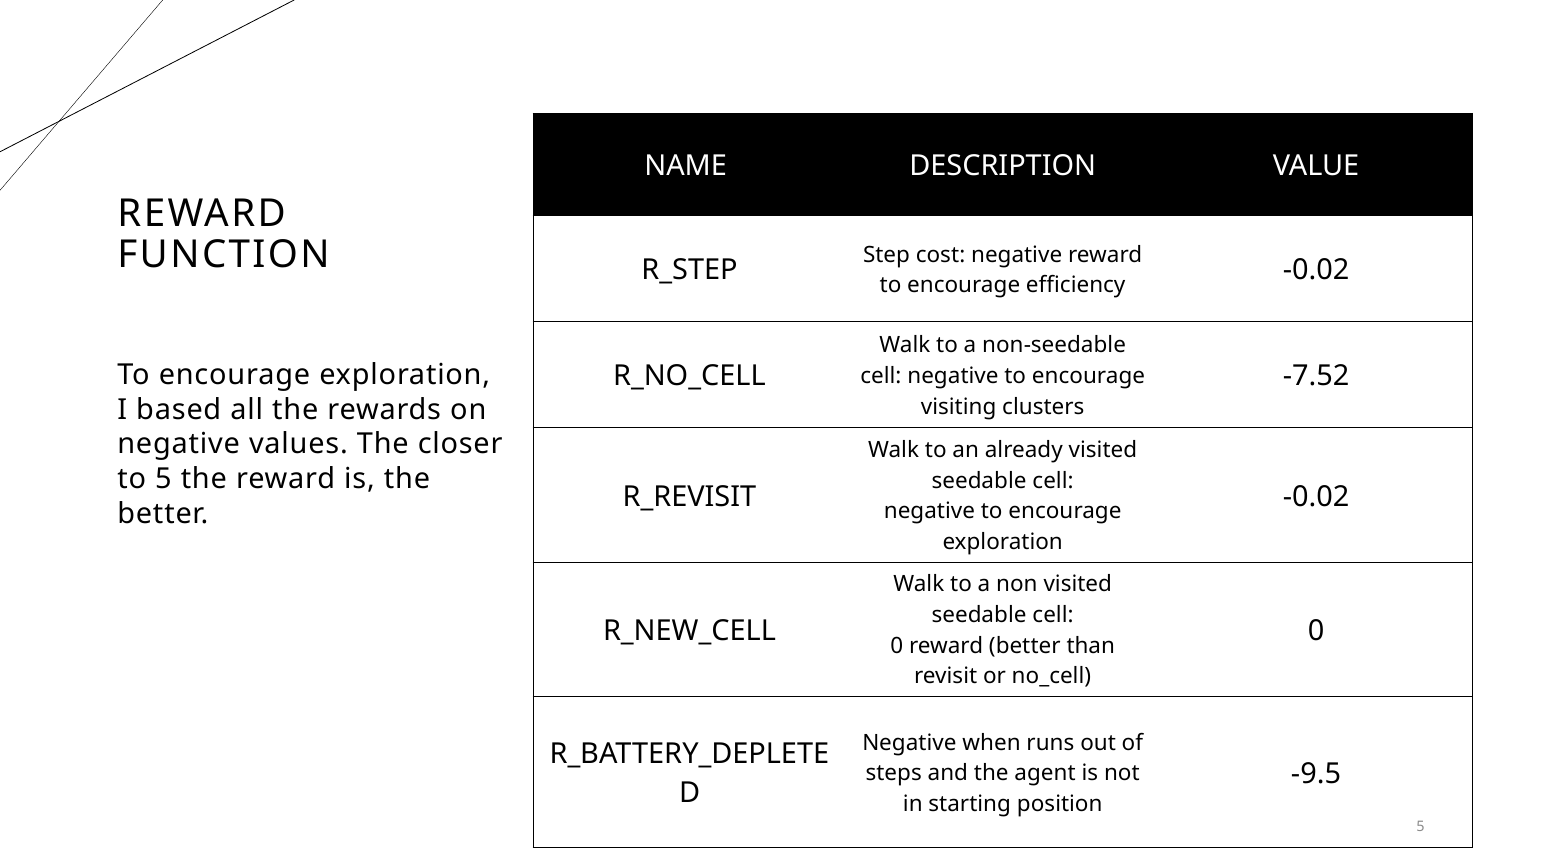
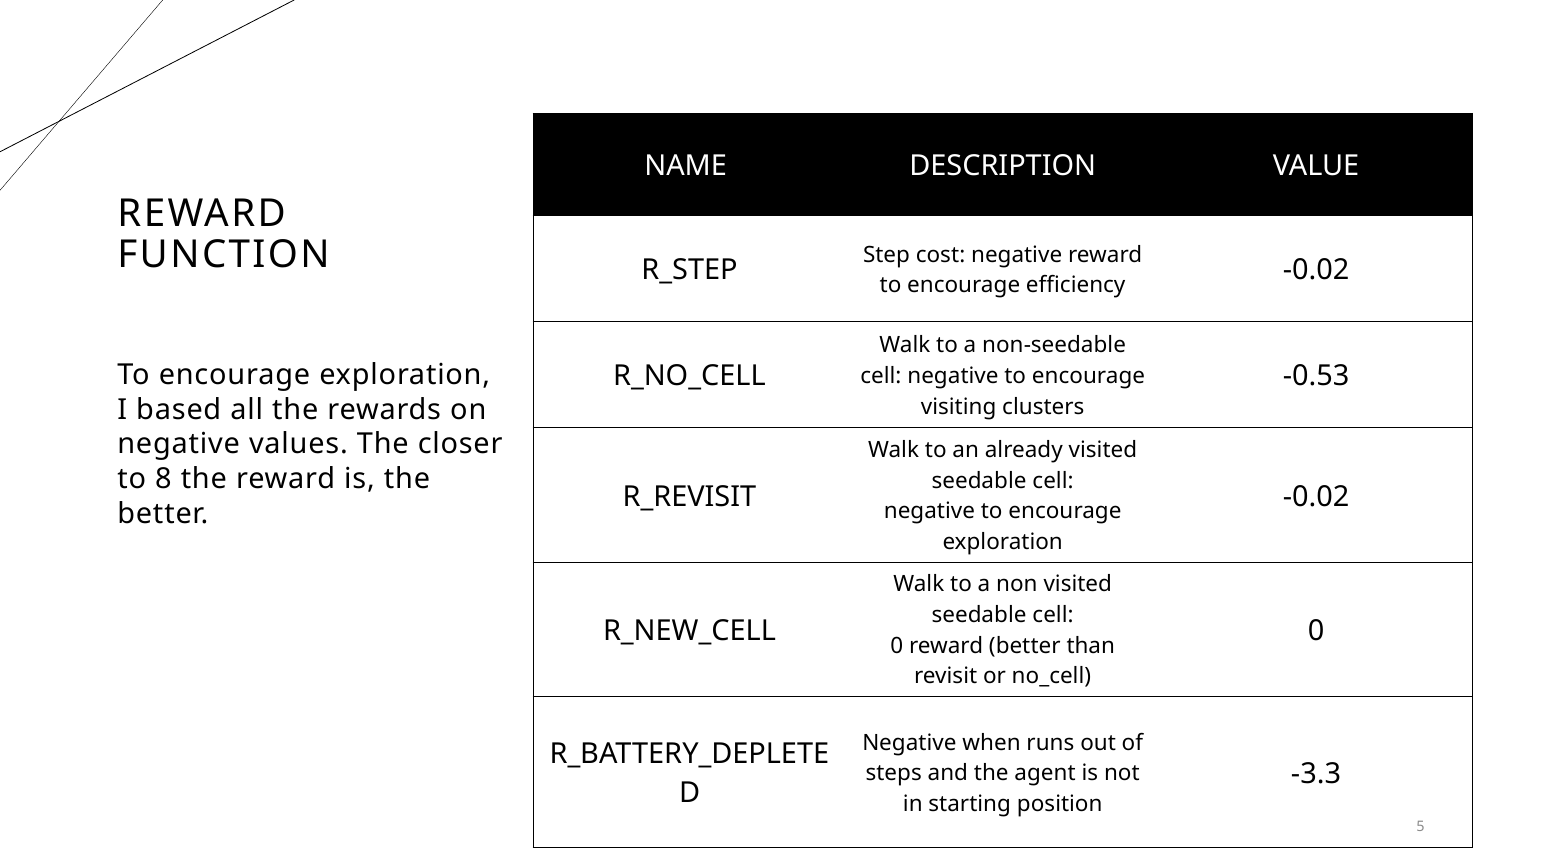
-7.52: -7.52 -> -0.53 (1316, 376)
to 5: 5 -> 8 (163, 479)
-9.5: -9.5 -> -3.3 (1316, 773)
